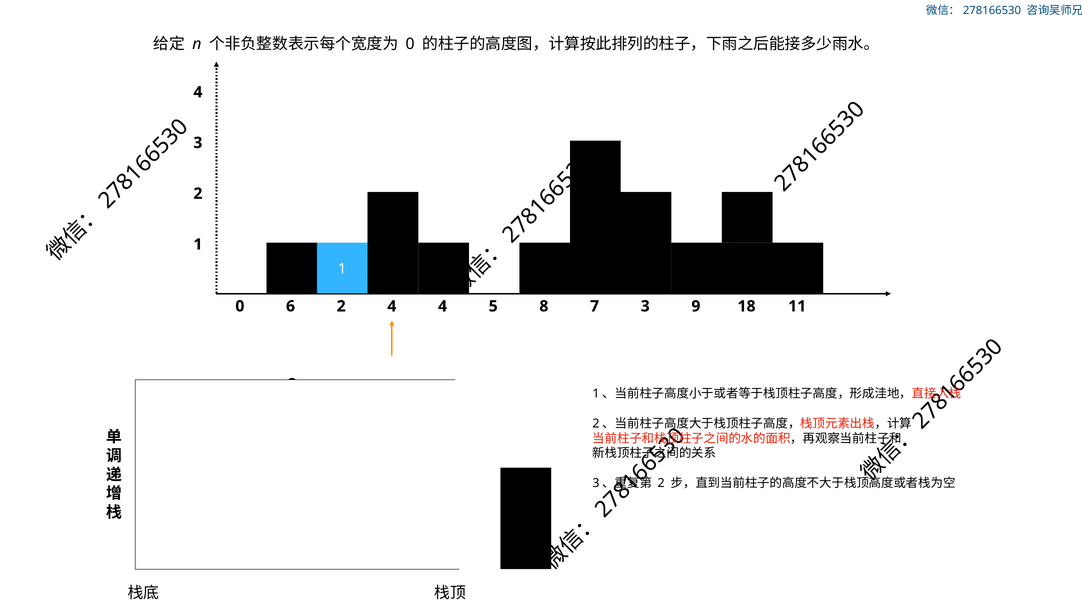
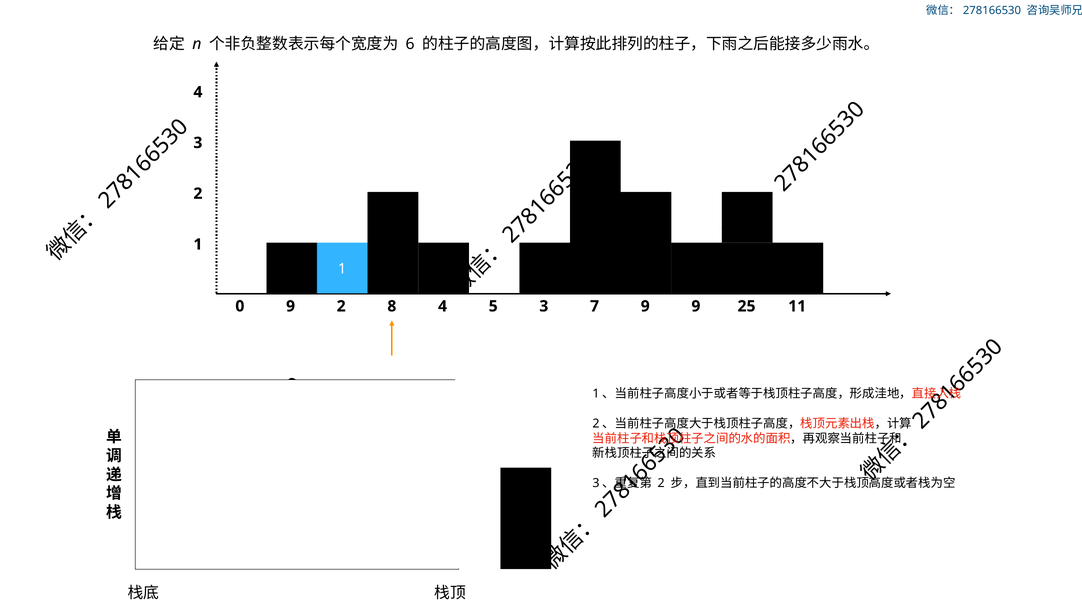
0: 0 -> 6 (410, 44)
0 6: 6 -> 9 (291, 306)
2 4: 4 -> 8 (392, 306)
4 5 8: 8 -> 3 (544, 306)
7 3: 3 -> 9 (645, 306)
18: 18 -> 25 (747, 306)
